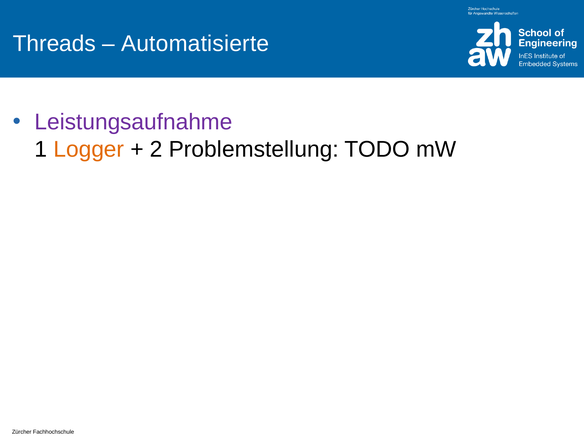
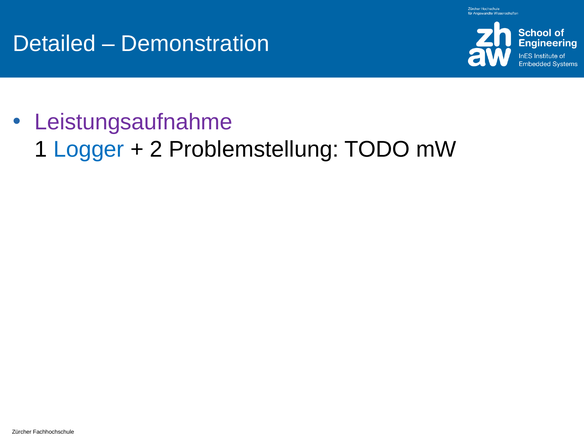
Threads: Threads -> Detailed (54, 44)
Automatisierte: Automatisierte -> Demonstration (195, 44)
Logger colour: orange -> blue (89, 149)
